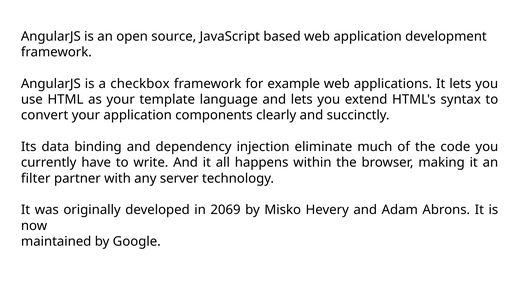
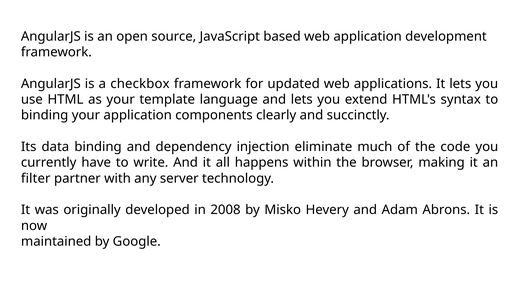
example: example -> updated (294, 84)
convert: convert -> binding (45, 115)
2069: 2069 -> 2008 (226, 210)
